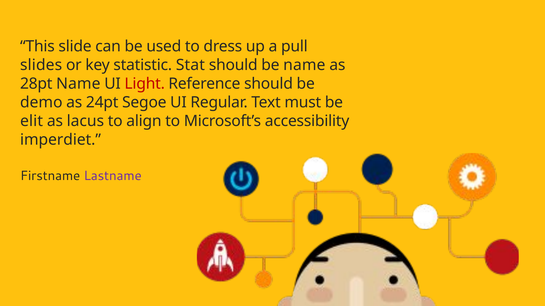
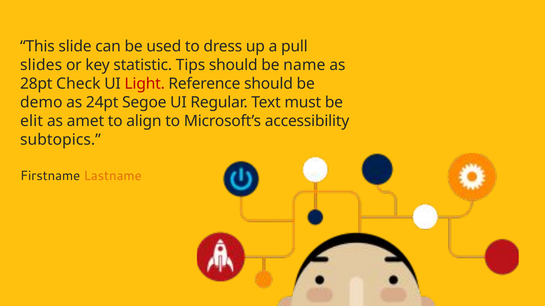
Stat: Stat -> Tips (191, 65)
28pt Name: Name -> Check (78, 84)
lacus: lacus -> amet (85, 121)
imperdiet: imperdiet -> subtopics (60, 140)
Lastname colour: purple -> orange (113, 176)
